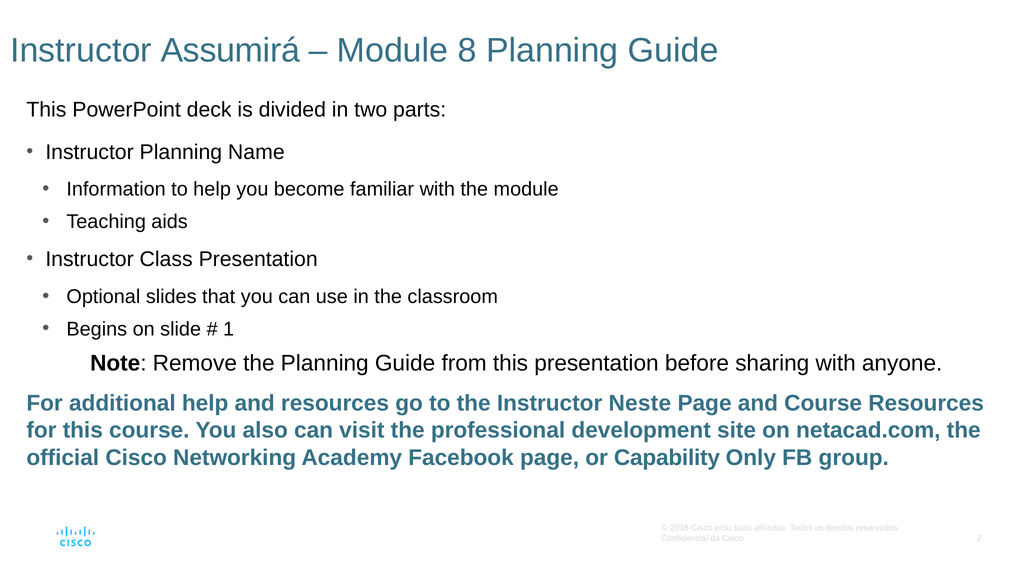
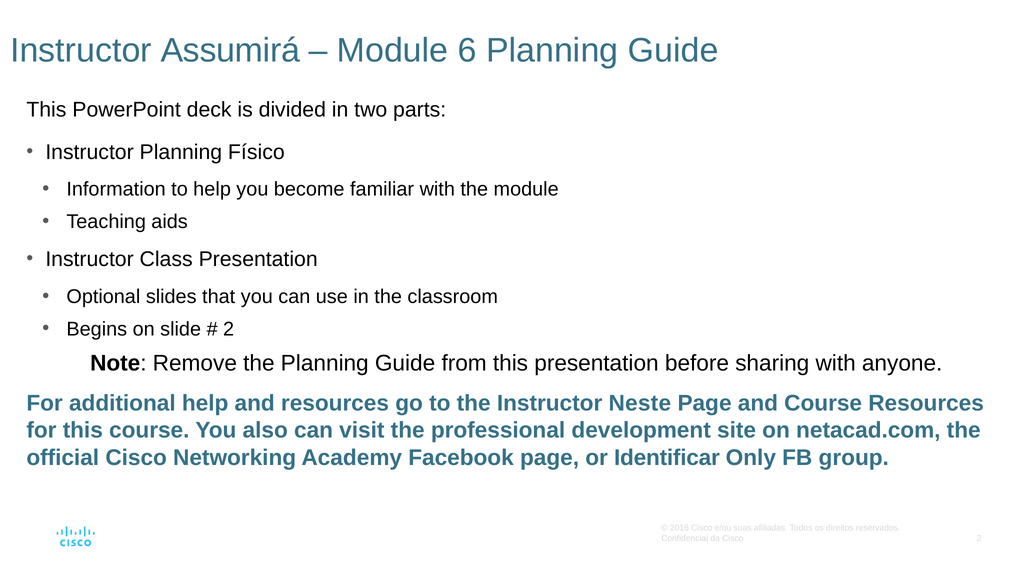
8: 8 -> 6 (467, 50)
Name: Name -> Físico (256, 152)
1: 1 -> 2 (229, 329)
Capability: Capability -> Identificar (667, 457)
